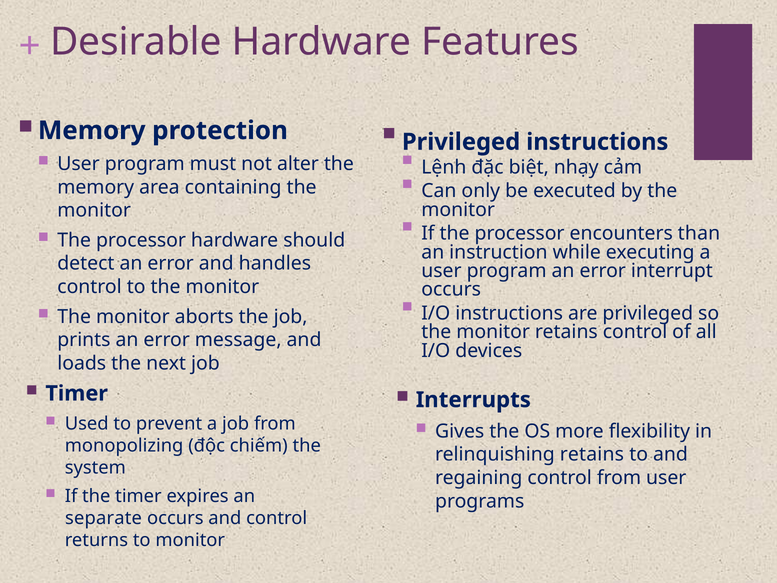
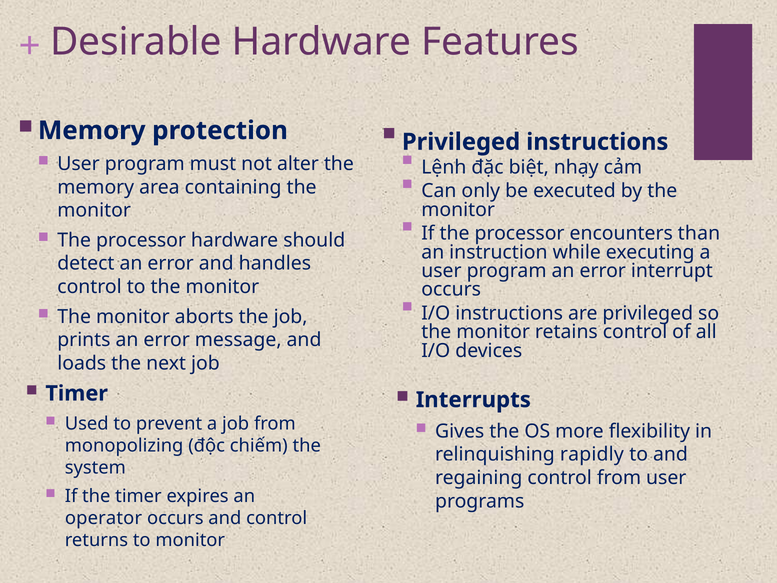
relinquishing retains: retains -> rapidly (592, 454)
separate: separate -> operator (103, 518)
